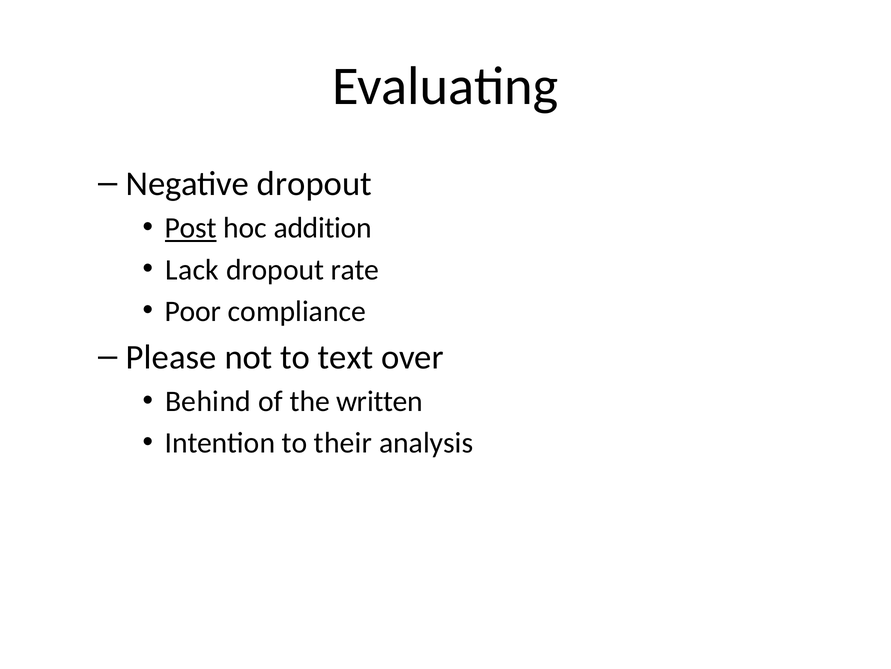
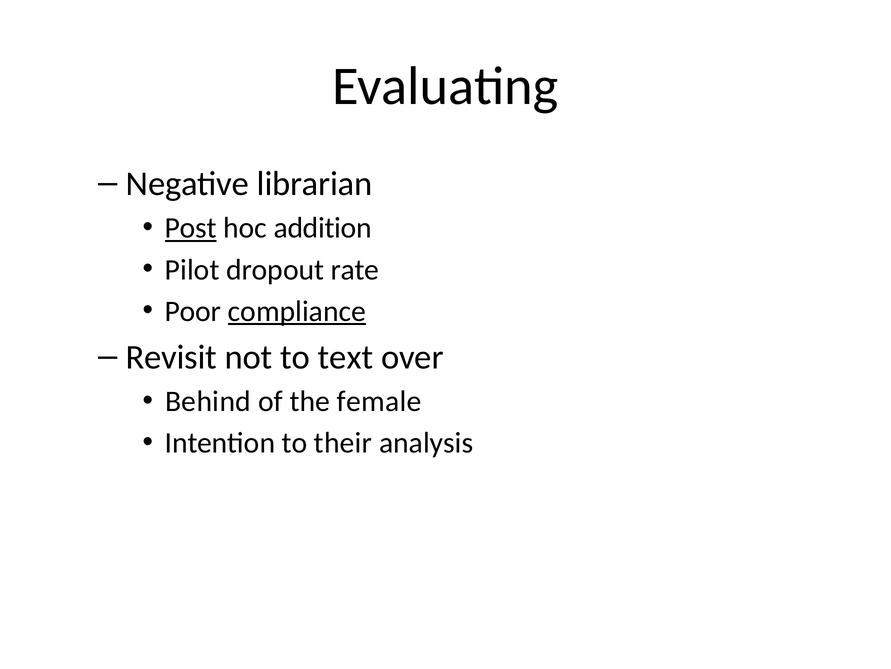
Negative dropout: dropout -> librarian (315, 184)
Lack: Lack -> Pilot (192, 269)
compliance underline: none -> present (297, 311)
Please: Please -> Revisit (171, 357)
written: written -> female (379, 401)
